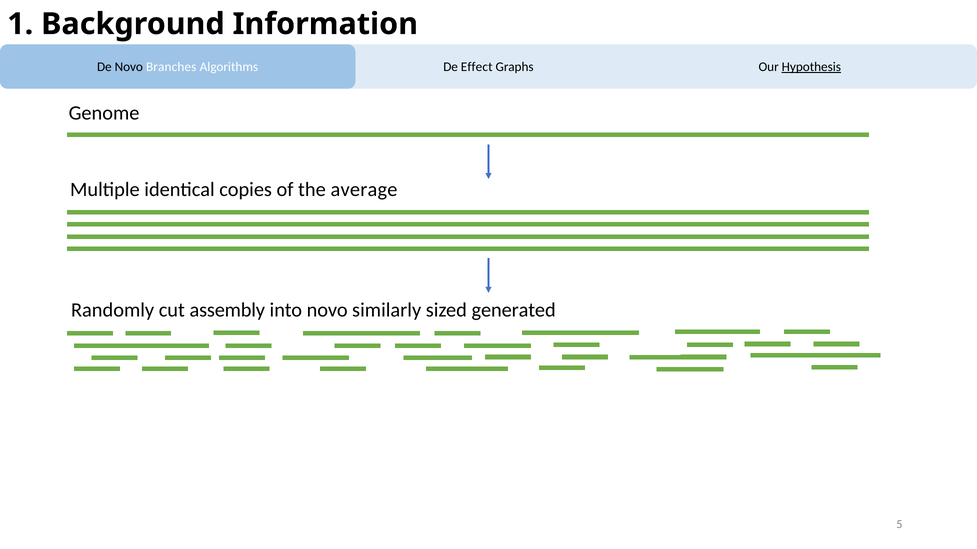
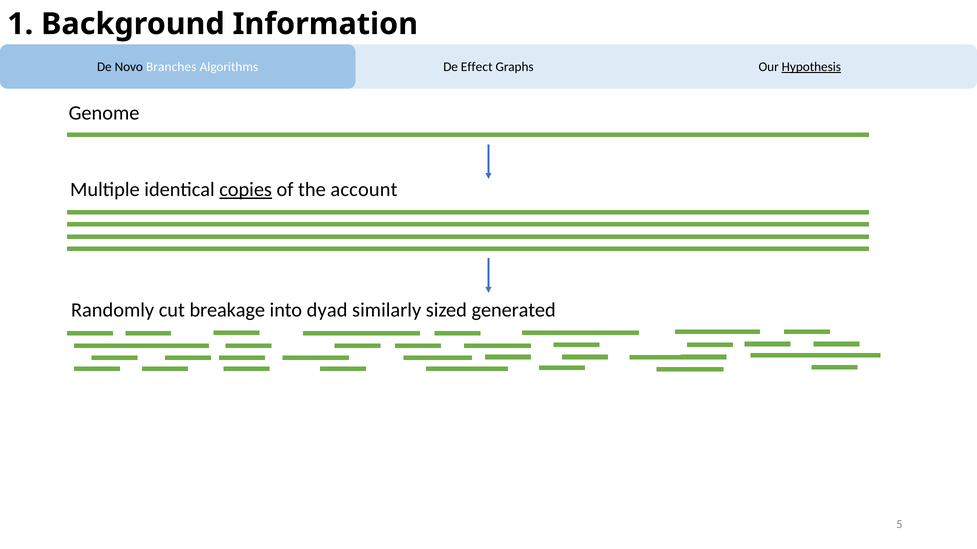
copies underline: none -> present (246, 190)
average: average -> account (364, 190)
assembly: assembly -> breakage (227, 310)
into novo: novo -> dyad (327, 310)
